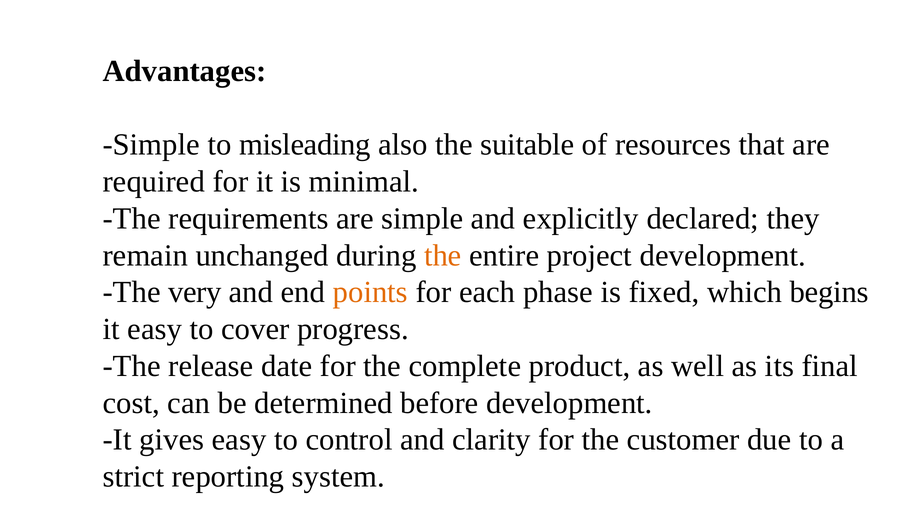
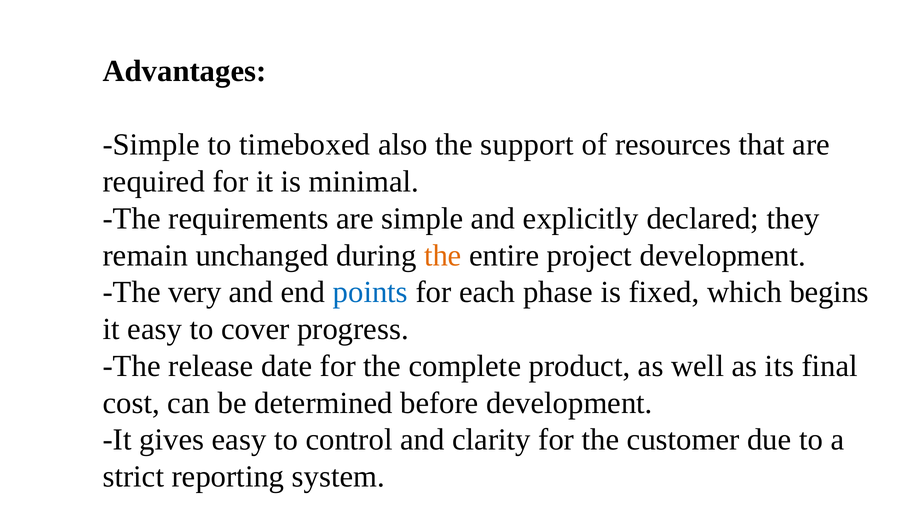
misleading: misleading -> timeboxed (305, 145)
suitable: suitable -> support (527, 145)
points colour: orange -> blue (370, 292)
